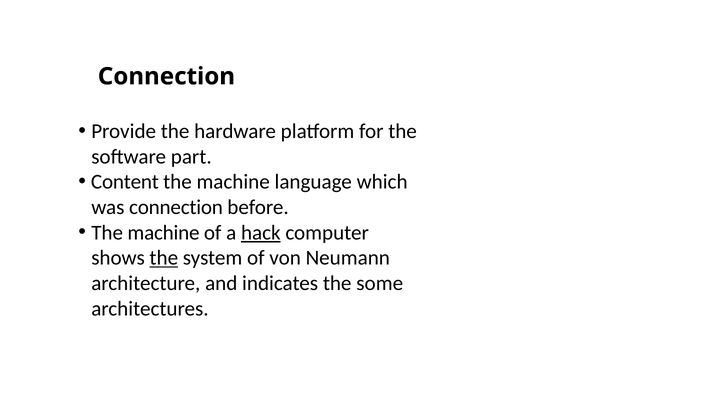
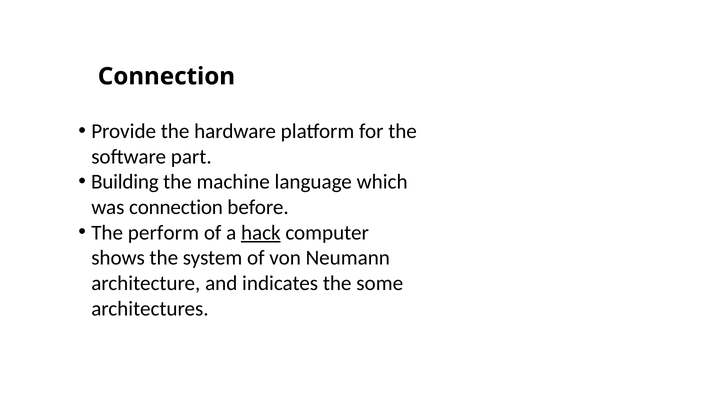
Content: Content -> Building (125, 182)
machine: machine -> perform (163, 233)
the underline: present -> none (164, 258)
